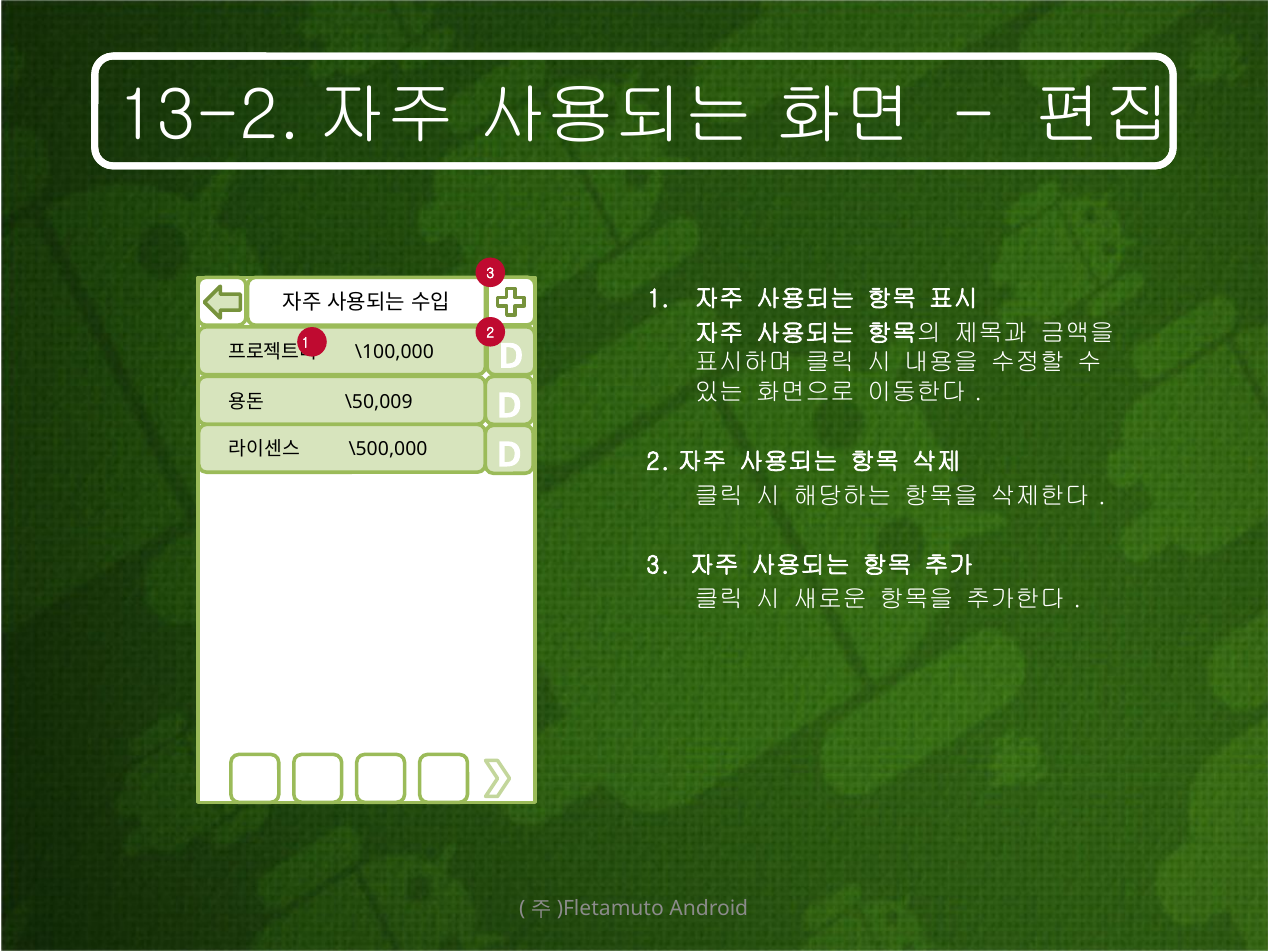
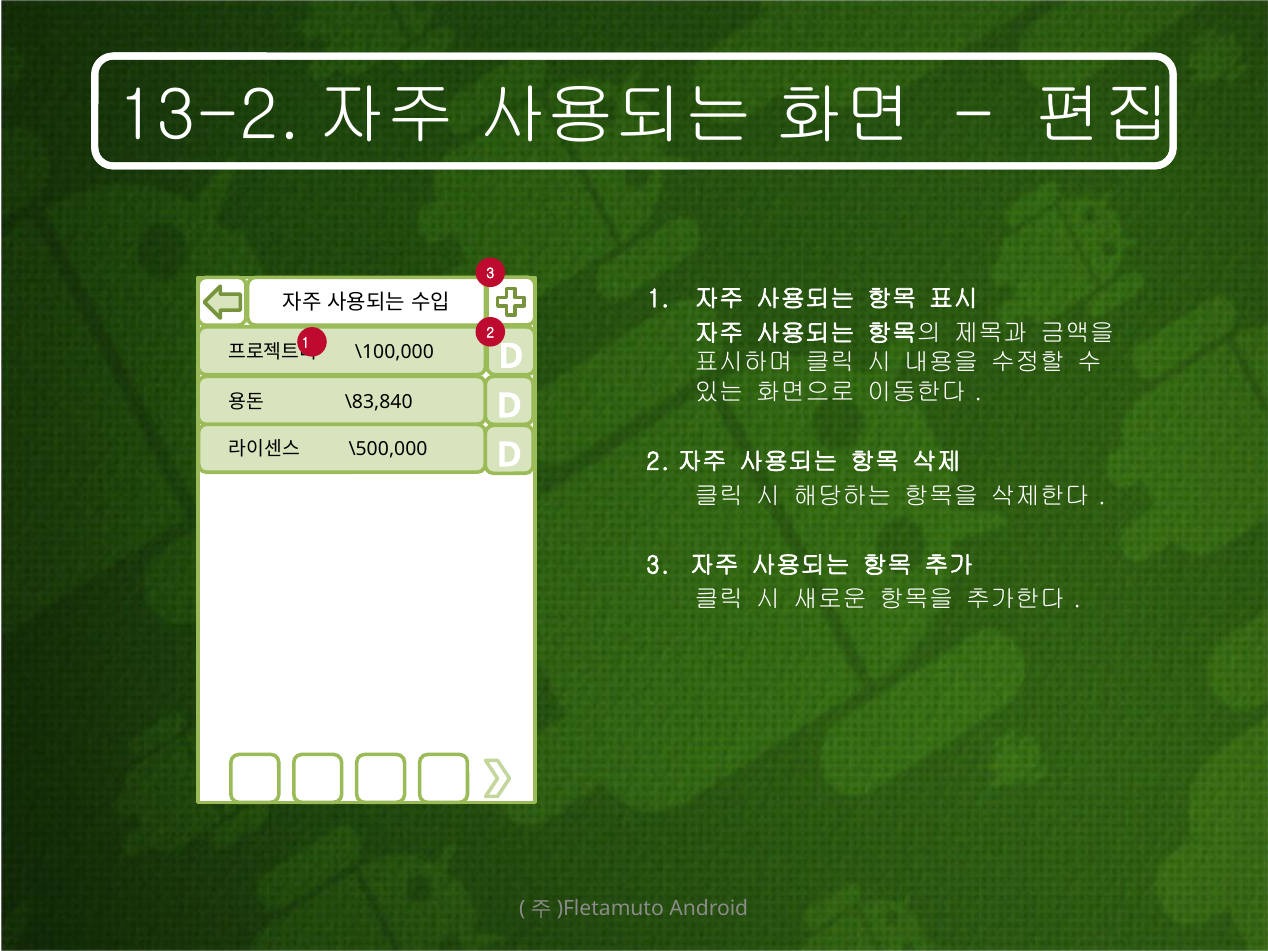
\50,009: \50,009 -> \83,840 (379, 402)
